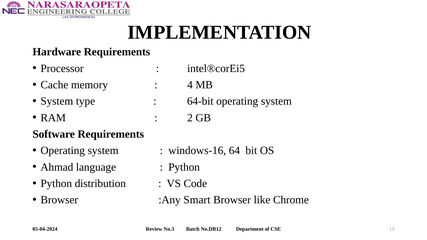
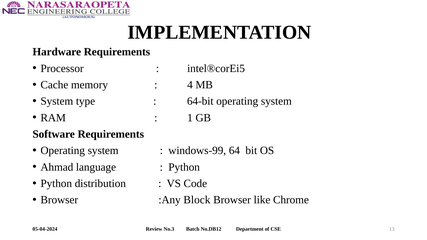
2: 2 -> 1 (190, 118)
windows-16: windows-16 -> windows-99 (197, 151)
Smart: Smart -> Block (197, 200)
